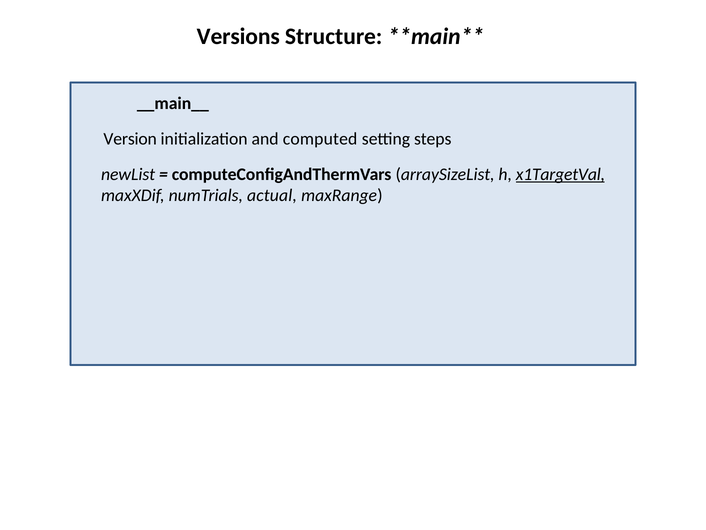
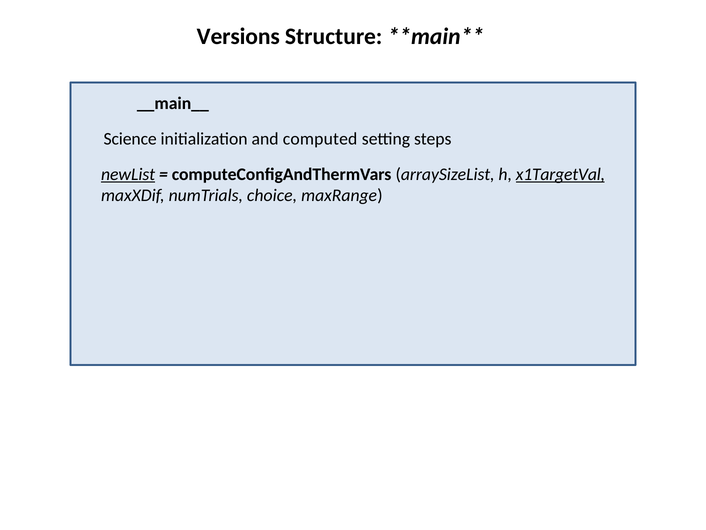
Version: Version -> Science (130, 139)
newList underline: none -> present (128, 174)
actual: actual -> choice (272, 195)
